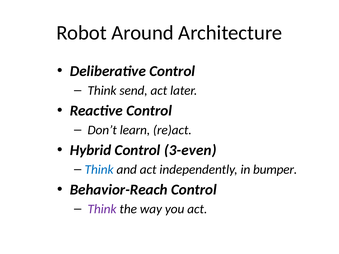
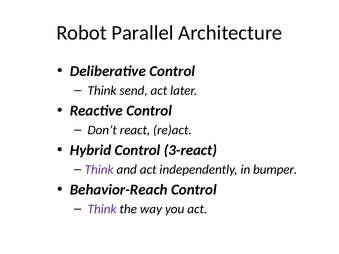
Around: Around -> Parallel (142, 33)
learn: learn -> react (135, 130)
3-even: 3-even -> 3-react (190, 150)
Think colour: blue -> purple (99, 170)
